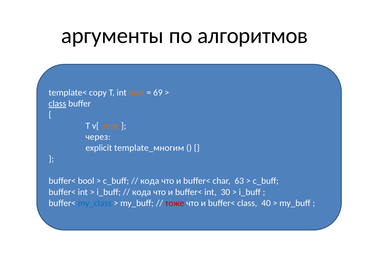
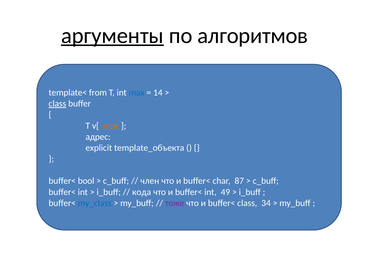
аргументы underline: none -> present (112, 36)
copy: copy -> from (98, 93)
max colour: orange -> blue (137, 93)
69: 69 -> 14 (158, 93)
через: через -> адрес (98, 137)
template_многим: template_многим -> template_объекта (149, 148)
кода: кода -> член (150, 181)
63: 63 -> 87 (239, 181)
30: 30 -> 49 (225, 192)
тоже colour: red -> purple (175, 204)
40: 40 -> 34 (266, 204)
